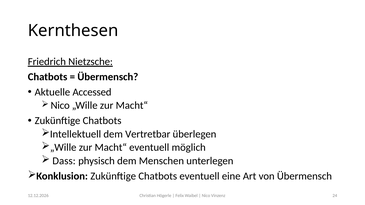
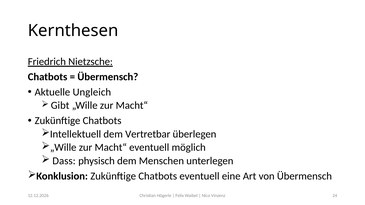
Accessed: Accessed -> Ungleich (92, 92)
Nico: Nico -> Gibt (60, 106)
